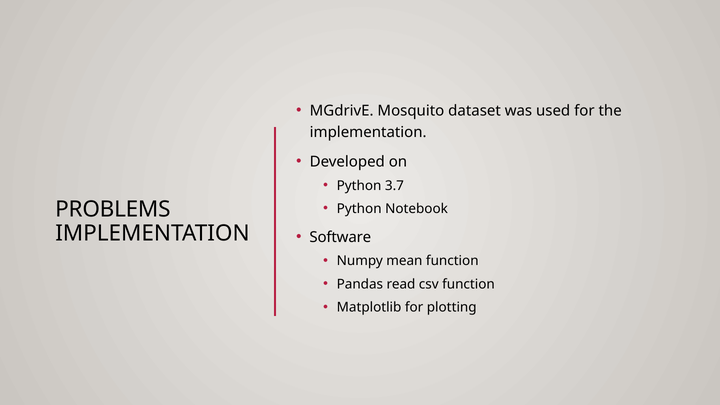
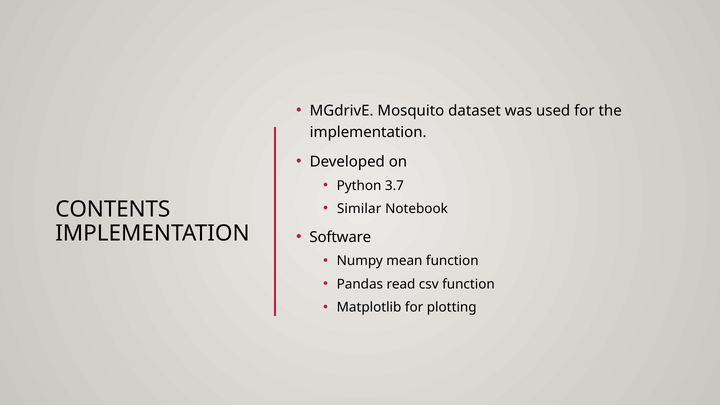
Python: Python -> Similar (359, 209)
PROBLEMS: PROBLEMS -> CONTENTS (113, 209)
